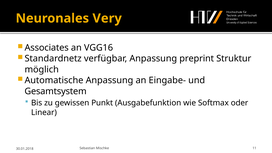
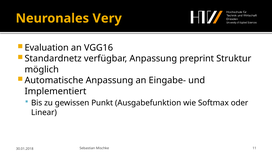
Associates: Associates -> Evaluation (47, 48)
Gesamtsystem: Gesamtsystem -> Implementiert (55, 91)
